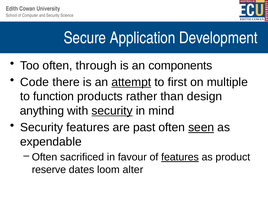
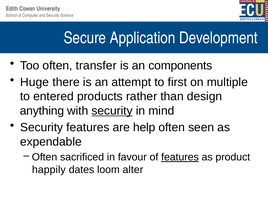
through: through -> transfer (96, 65)
Code: Code -> Huge (35, 82)
attempt underline: present -> none (131, 82)
function: function -> entered (54, 96)
past: past -> help (144, 127)
seen underline: present -> none (201, 127)
reserve: reserve -> happily (49, 170)
